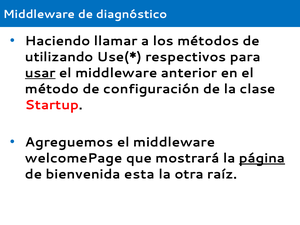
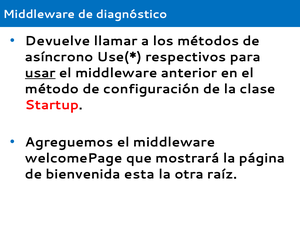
Haciendo: Haciendo -> Devuelve (58, 41)
utilizando: utilizando -> asíncrono (59, 57)
página underline: present -> none (262, 158)
